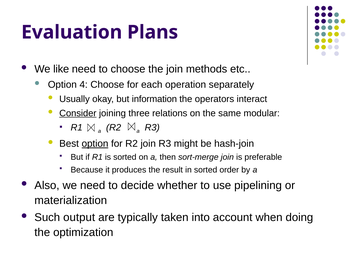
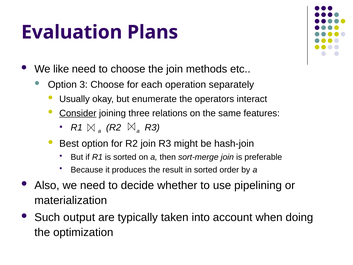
4: 4 -> 3 (84, 85)
information: information -> enumerate (154, 99)
modular: modular -> features (262, 113)
option underline: present -> none (95, 144)
